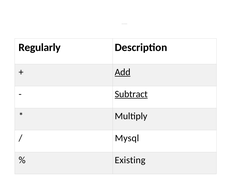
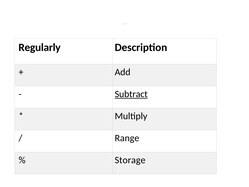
Add underline: present -> none (123, 72)
Mysql: Mysql -> Range (127, 138)
Existing: Existing -> Storage (130, 160)
